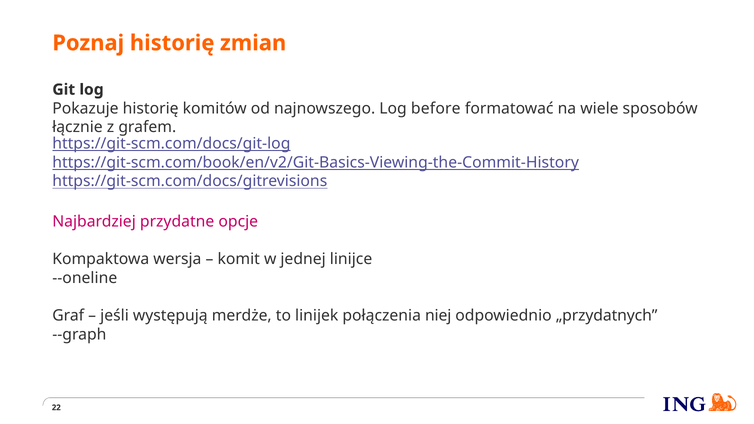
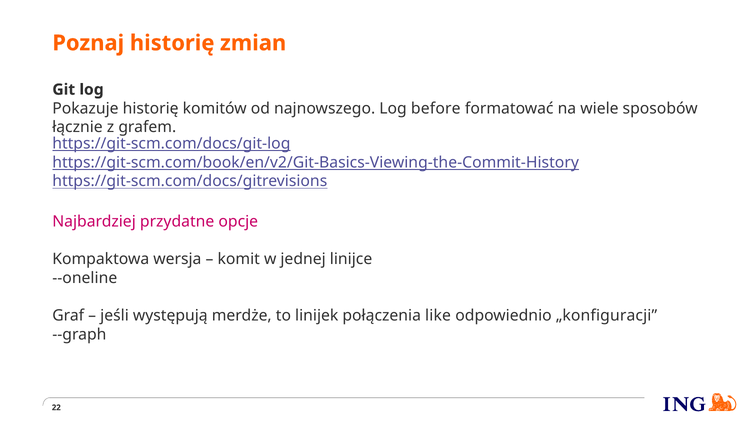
niej: niej -> like (438, 316)
„przydatnych: „przydatnych -> „konfiguracji (606, 316)
